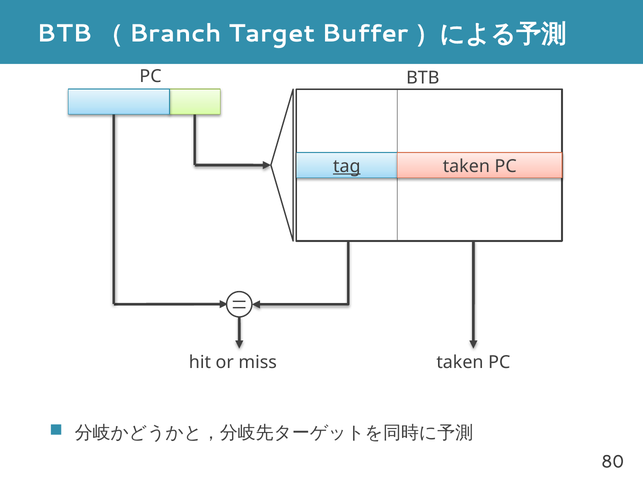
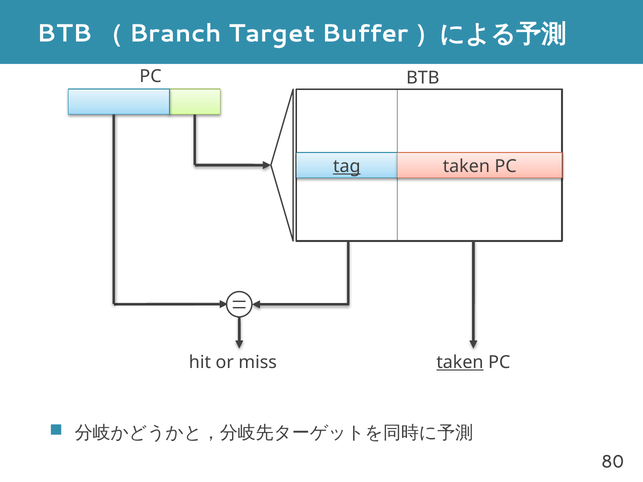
taken underline: none -> present (460, 363)
